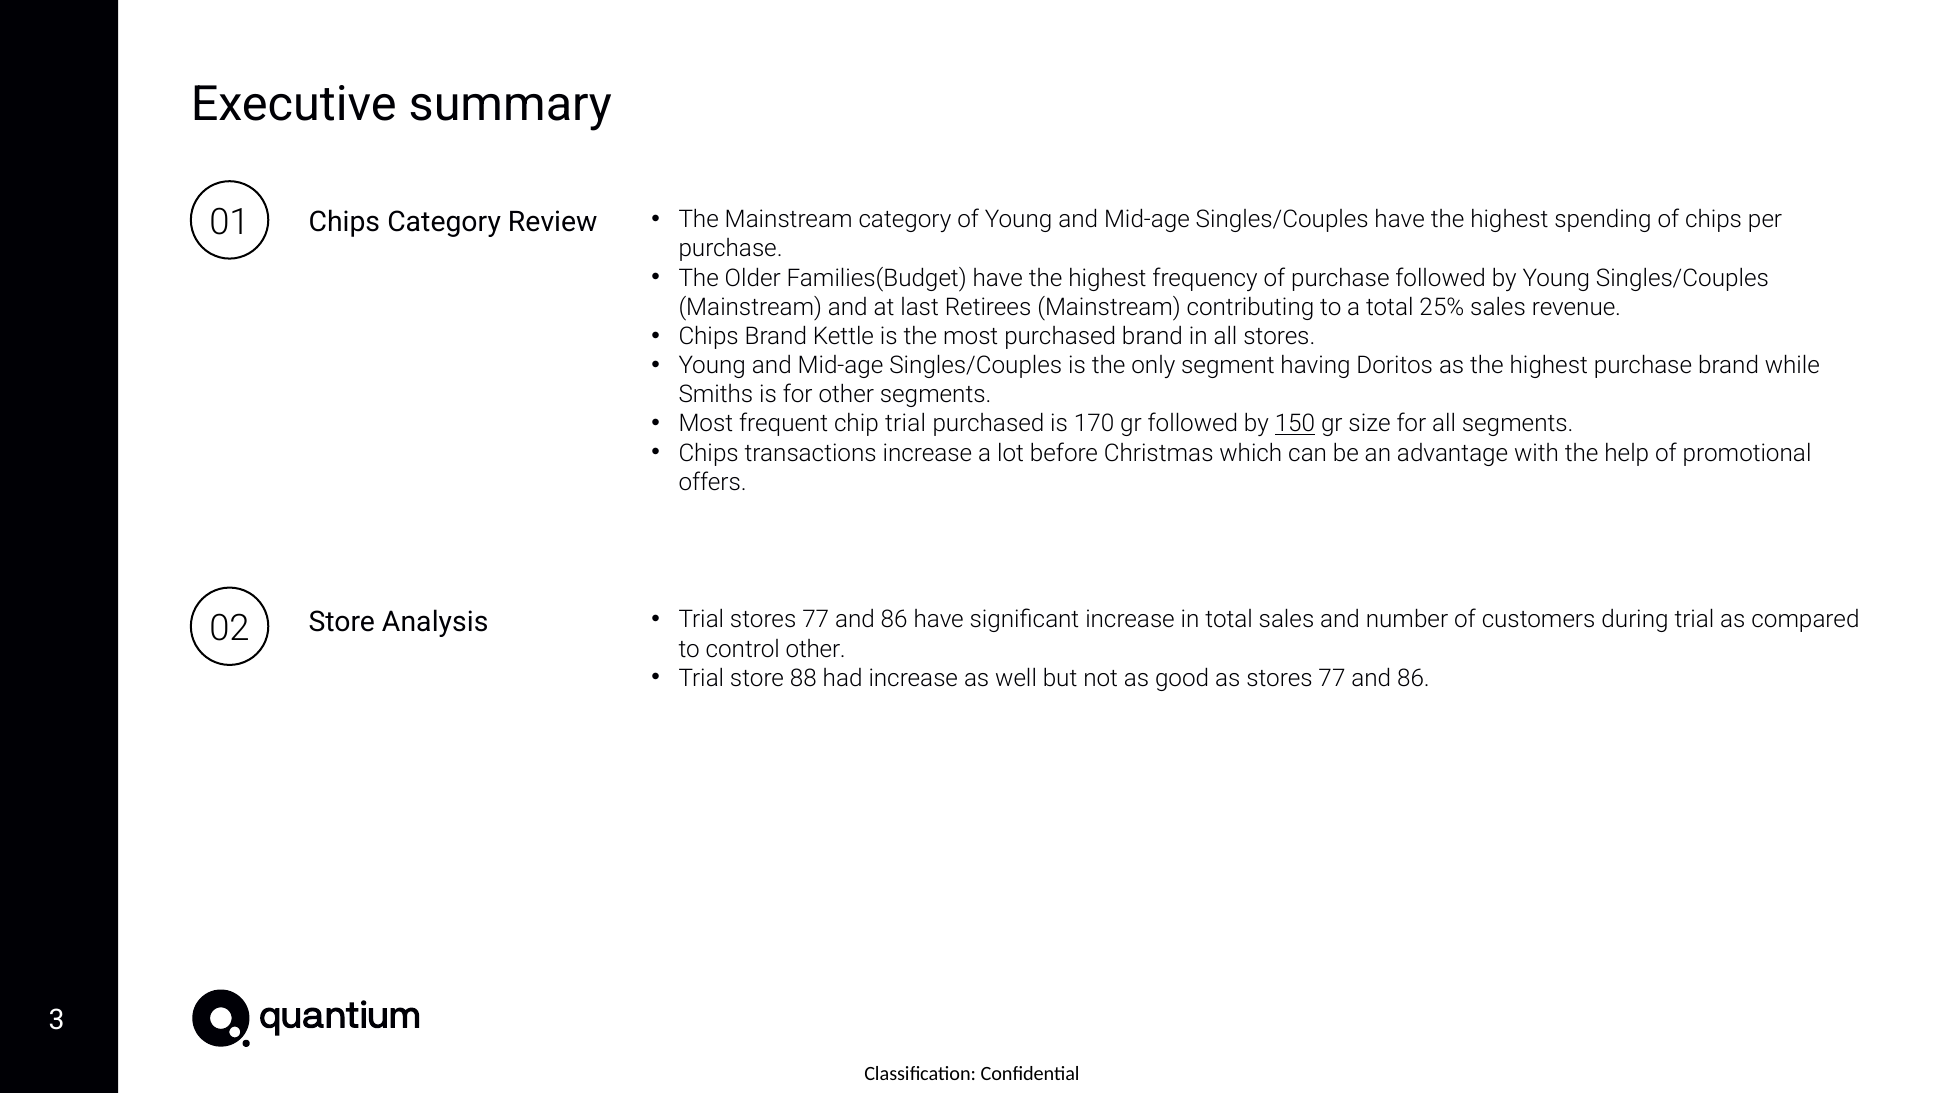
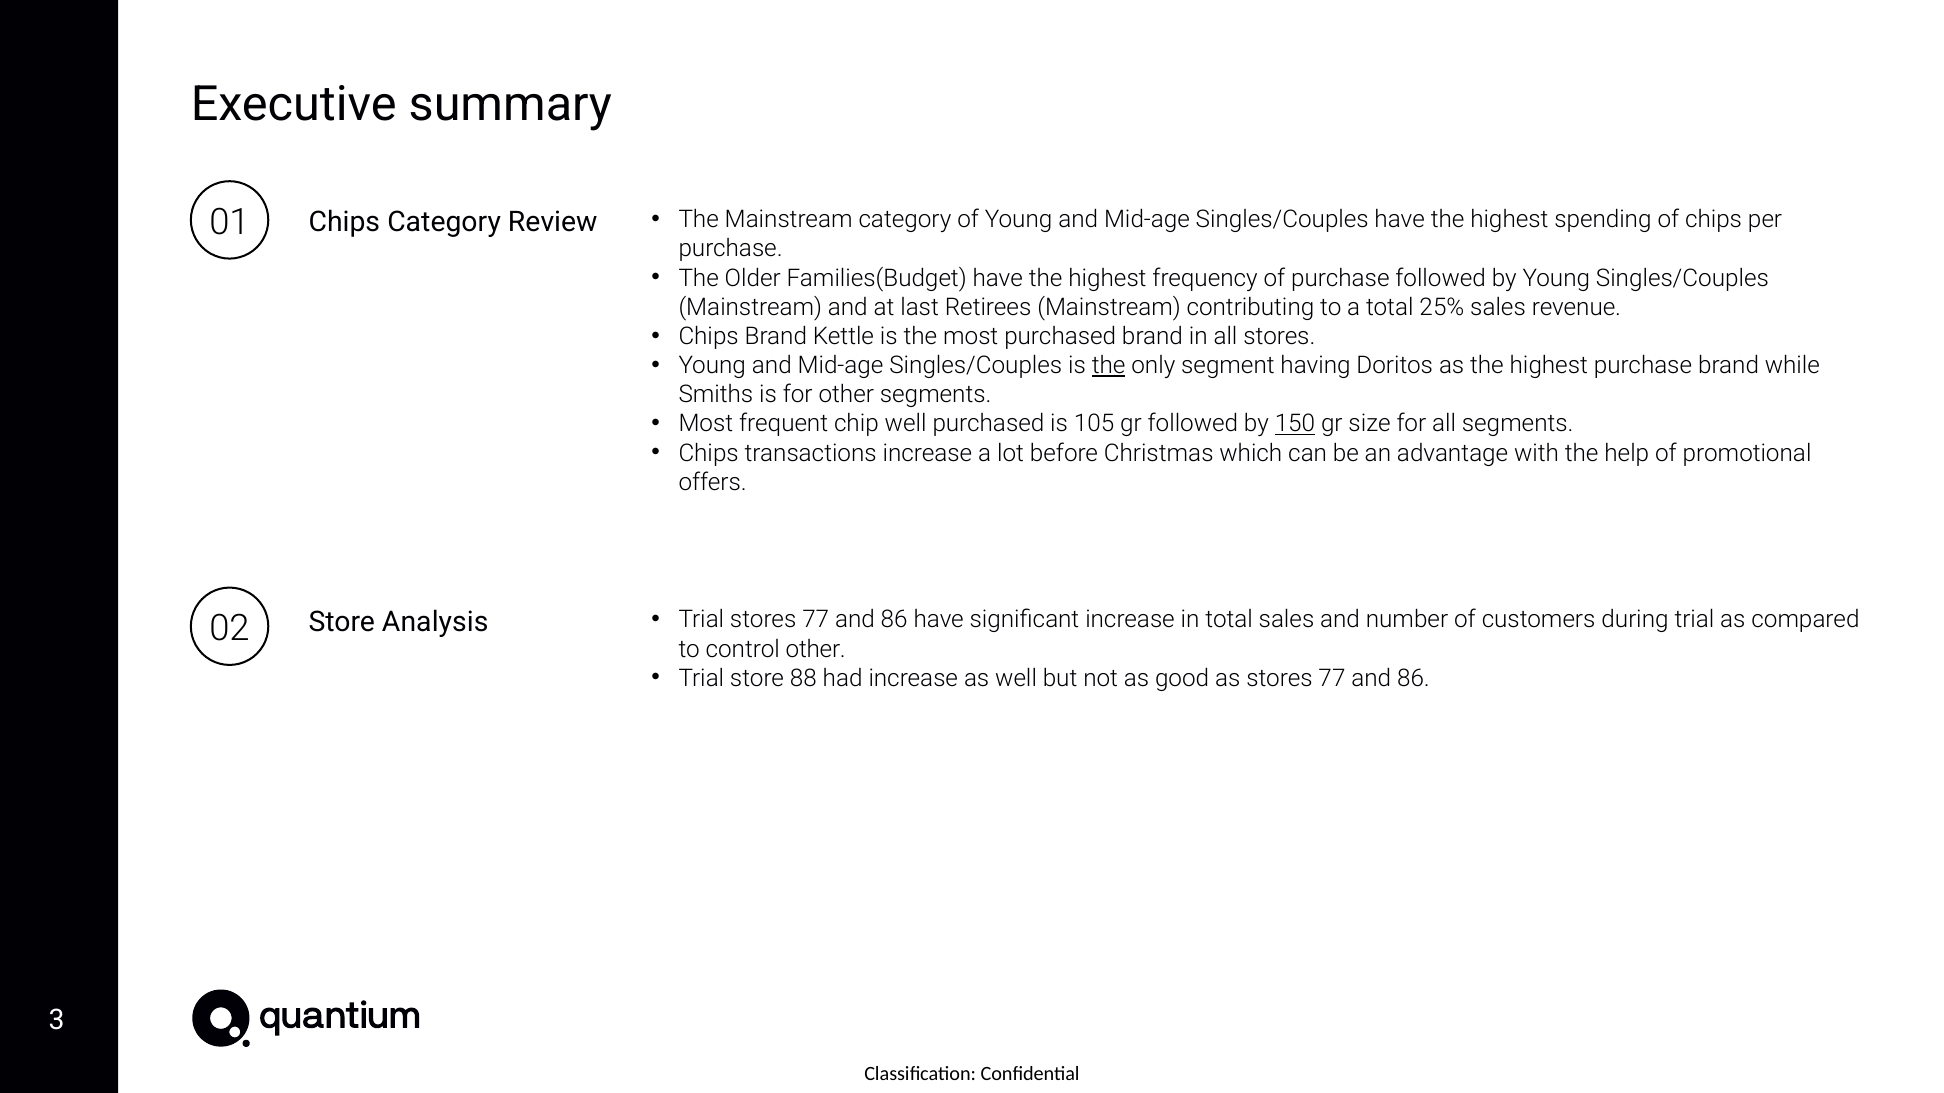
the underline: none -> present (1109, 366)
chip trial: trial -> well (906, 424)
170: 170 -> 105 (1094, 424)
